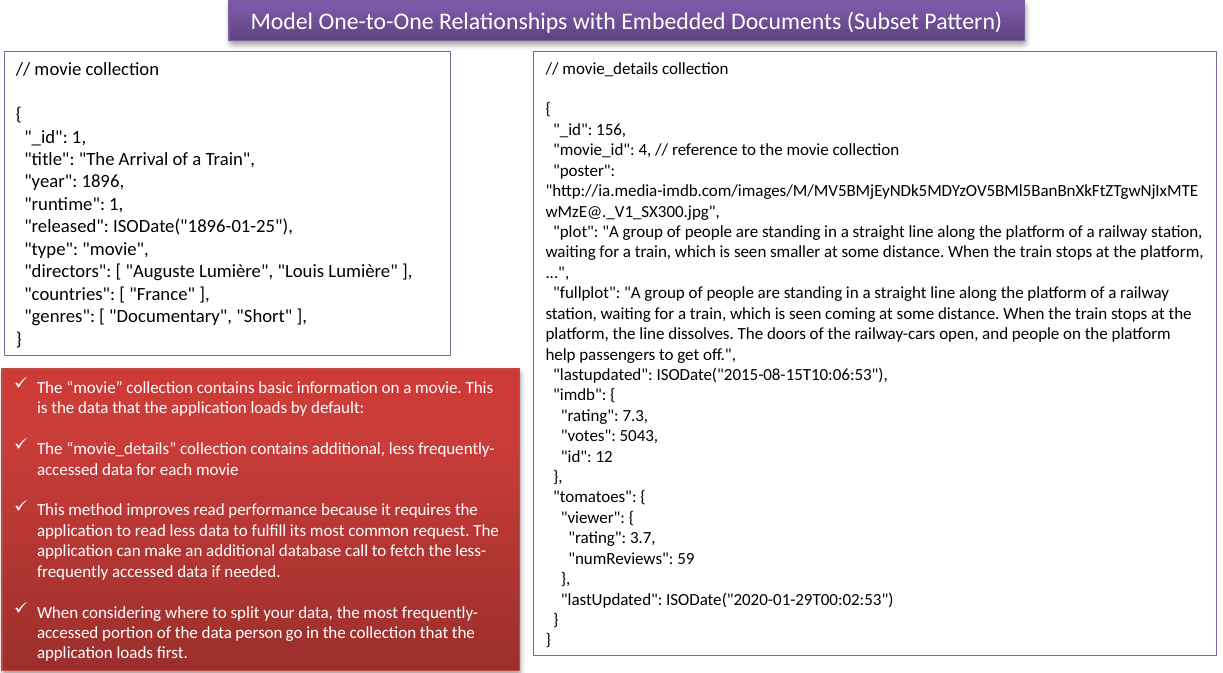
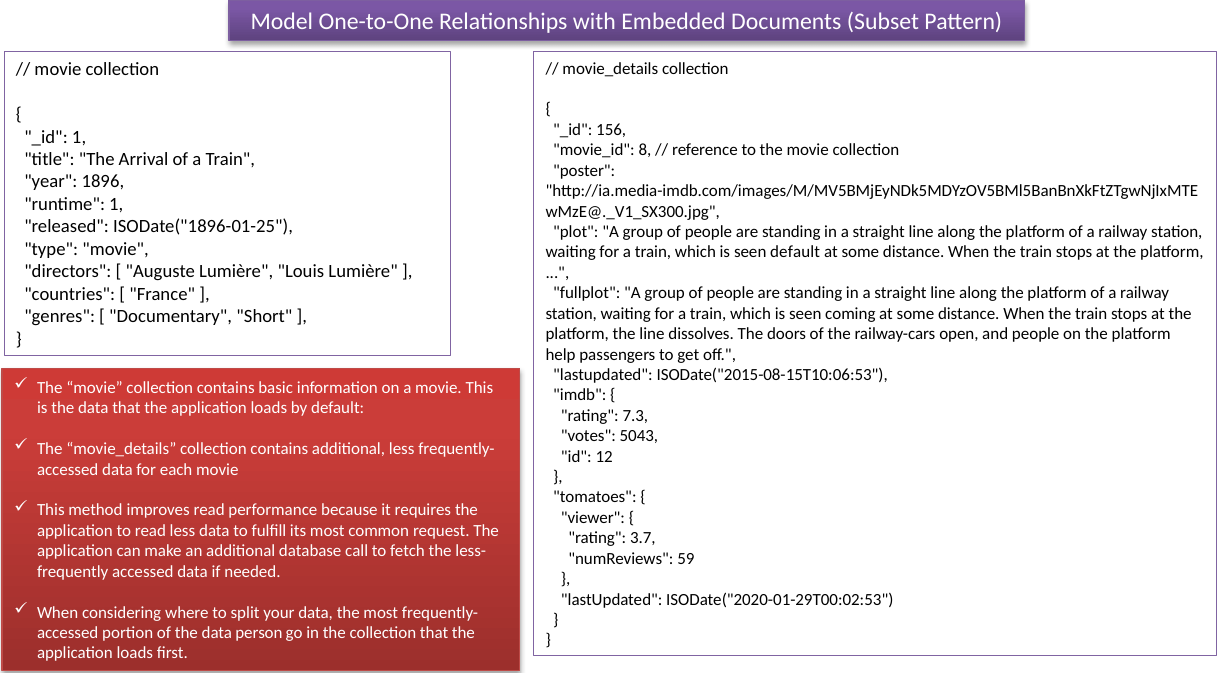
4: 4 -> 8 (645, 150)
seen smaller: smaller -> default (795, 252)
